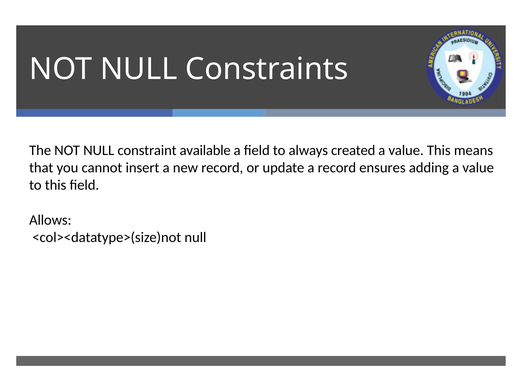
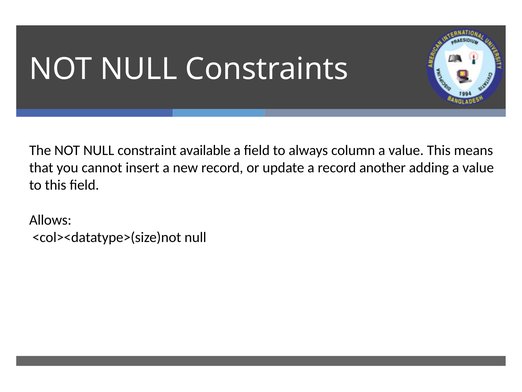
created: created -> column (353, 150)
ensures: ensures -> another (383, 167)
